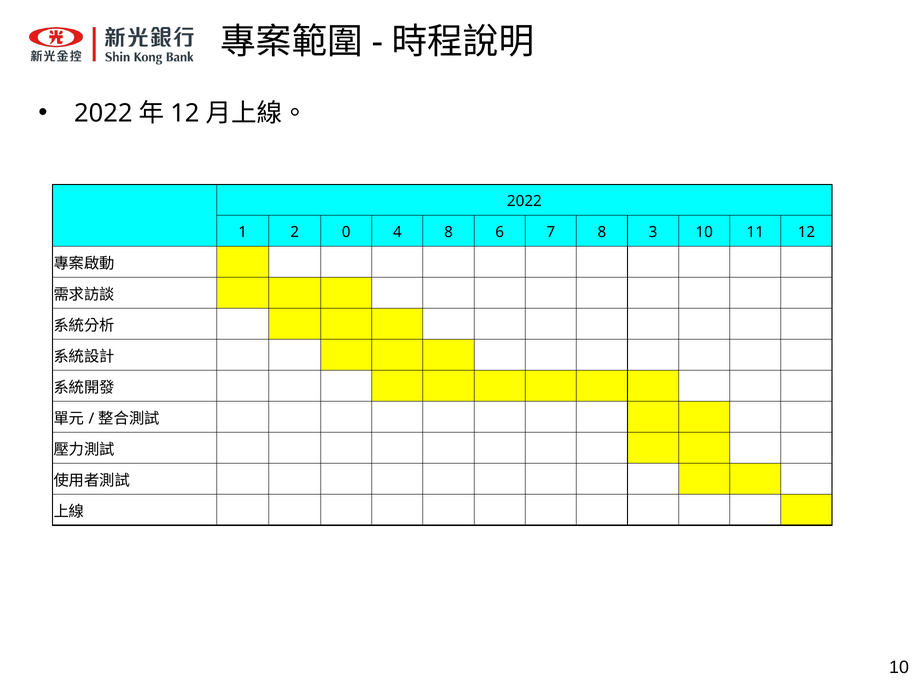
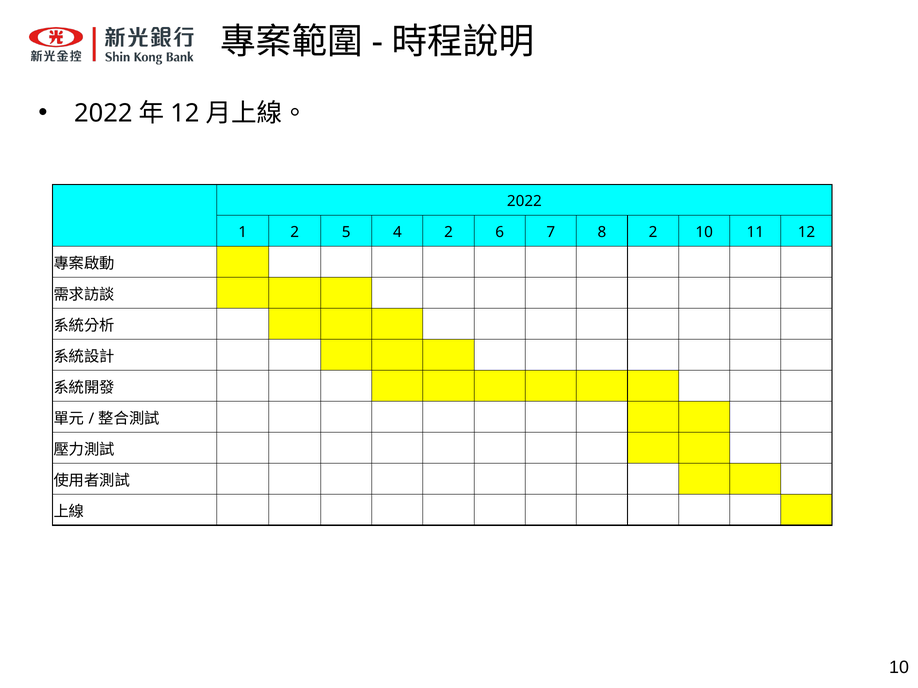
0: 0 -> 5 (346, 232)
4 8: 8 -> 2 (449, 232)
8 3: 3 -> 2 (653, 232)
